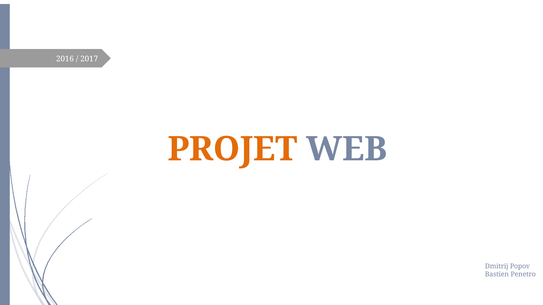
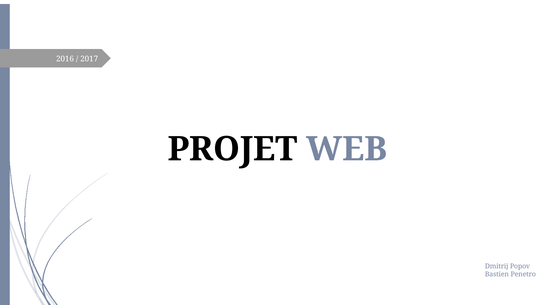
PROJET colour: orange -> black (232, 149)
